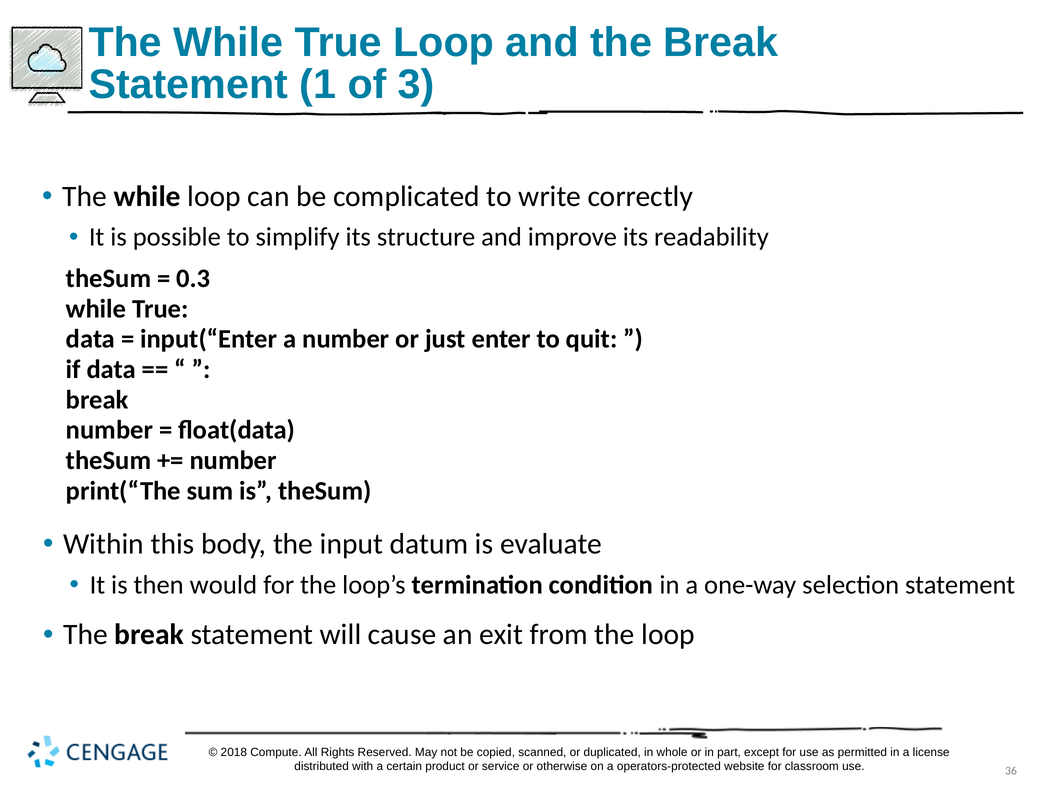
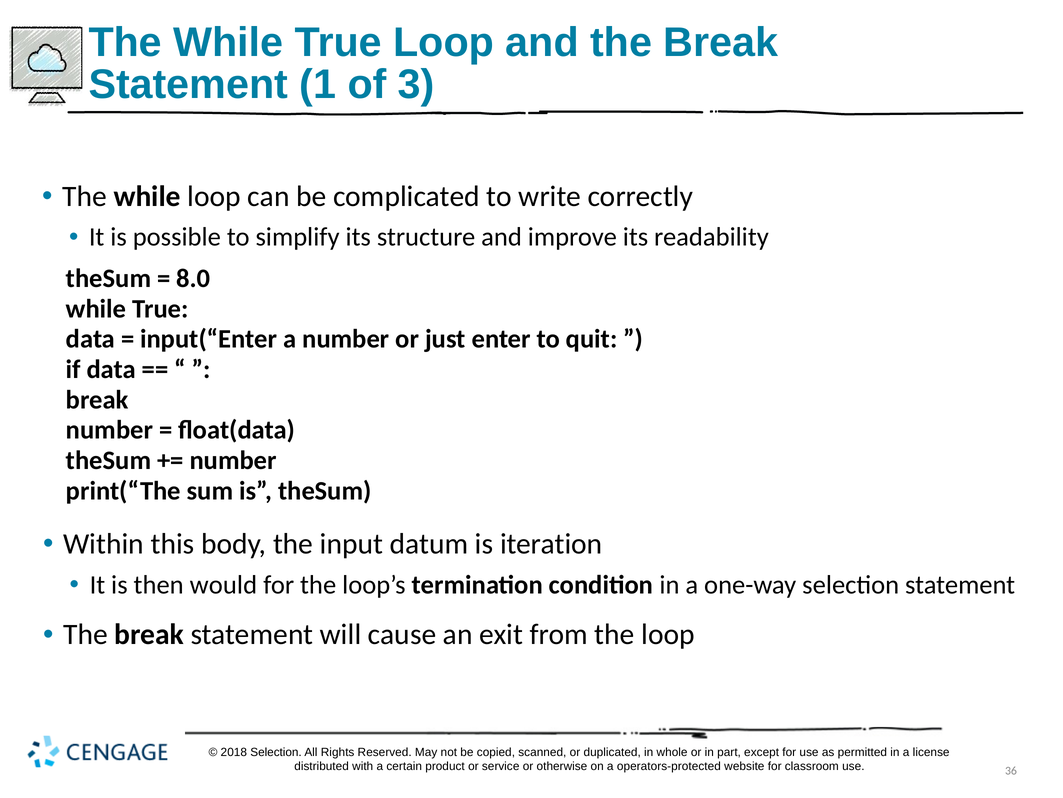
0.3: 0.3 -> 8.0 (193, 278)
evaluate: evaluate -> iteration (551, 543)
2018 Compute: Compute -> Selection (276, 752)
